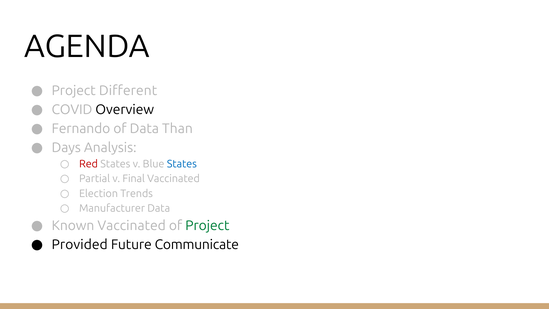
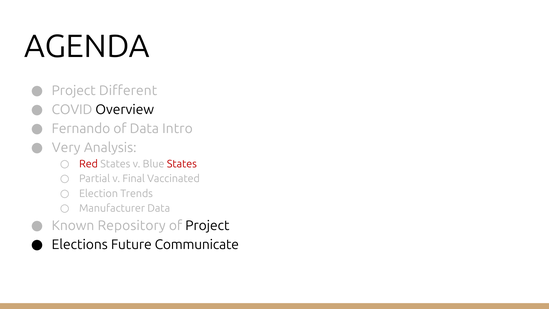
Than: Than -> Intro (177, 129)
Days: Days -> Very (66, 148)
States colour: blue -> red (182, 164)
Known Vaccinated: Vaccinated -> Repository (132, 225)
Project colour: green -> black (207, 225)
Provided: Provided -> Elections (80, 244)
